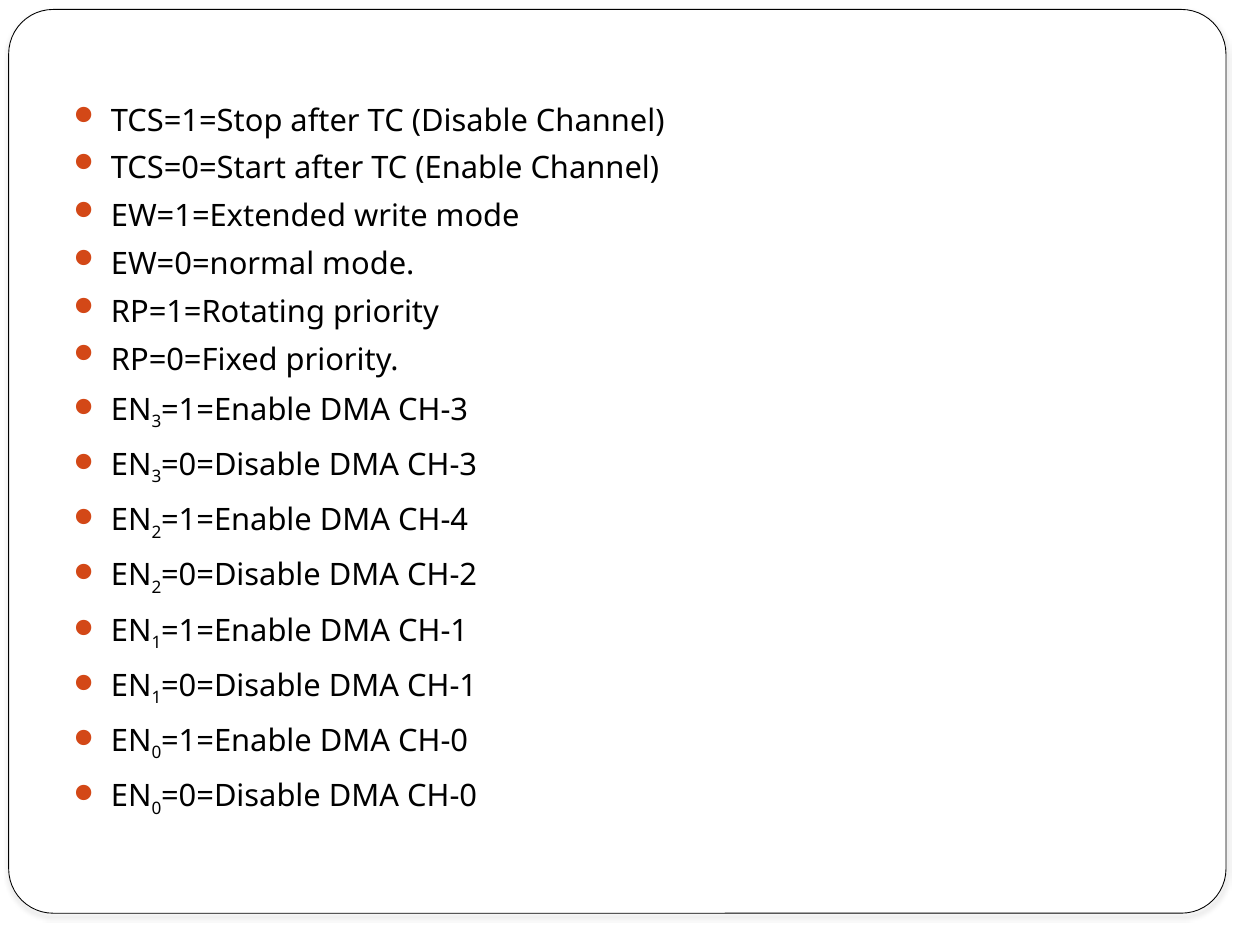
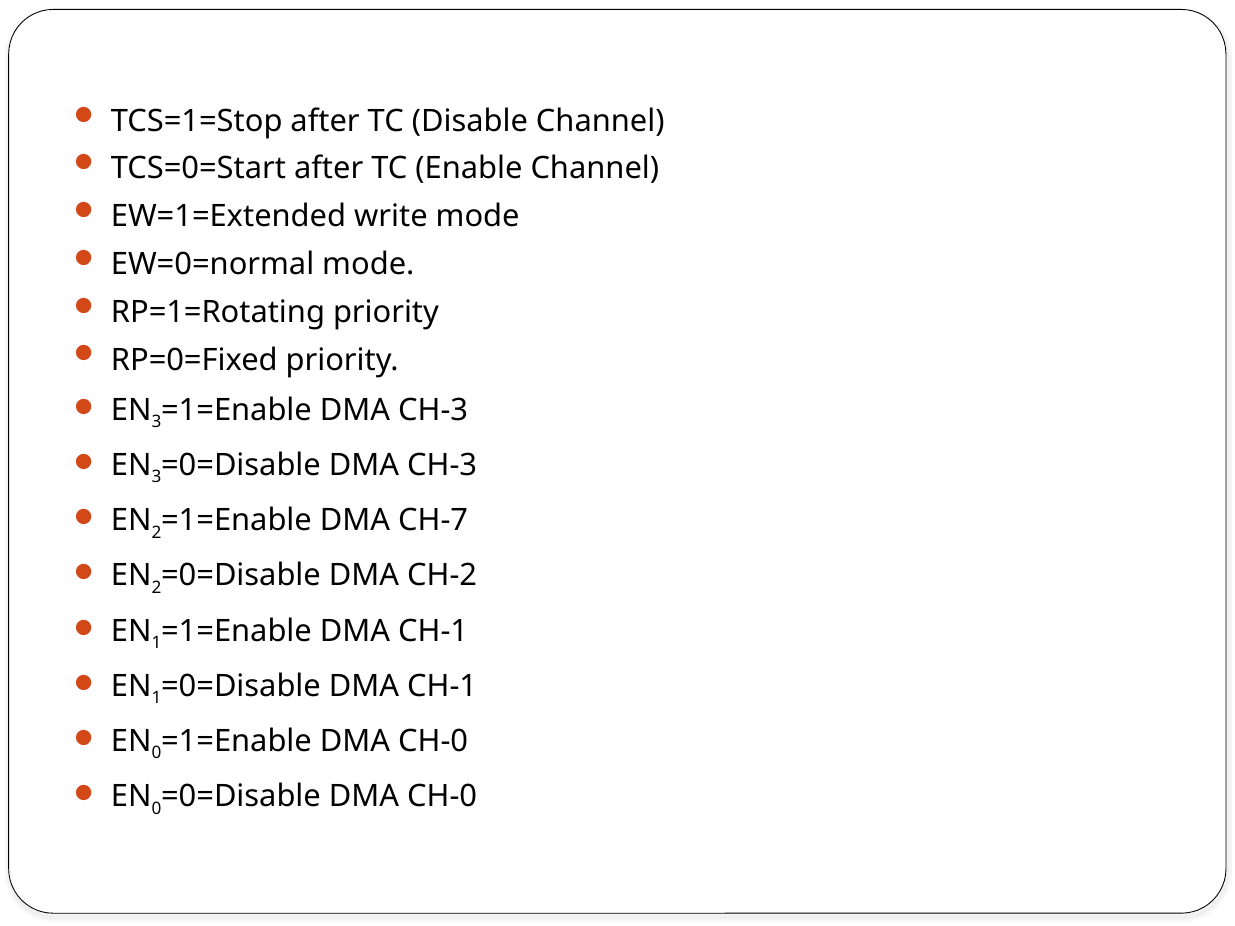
CH-4: CH-4 -> CH-7 (433, 521)
